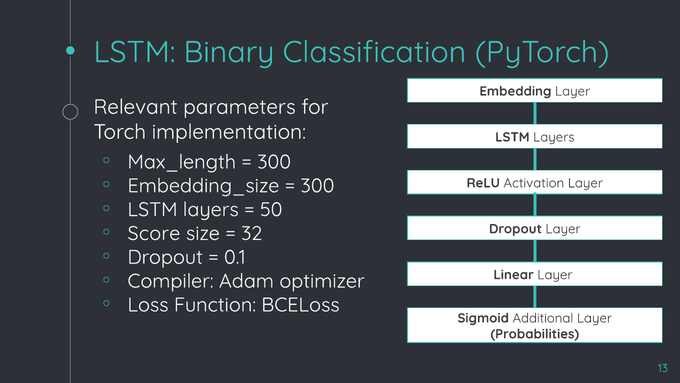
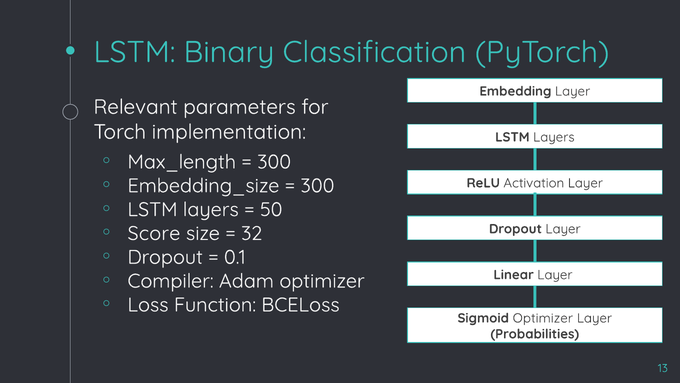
Sigmoid Additional: Additional -> Optimizer (543, 318)
